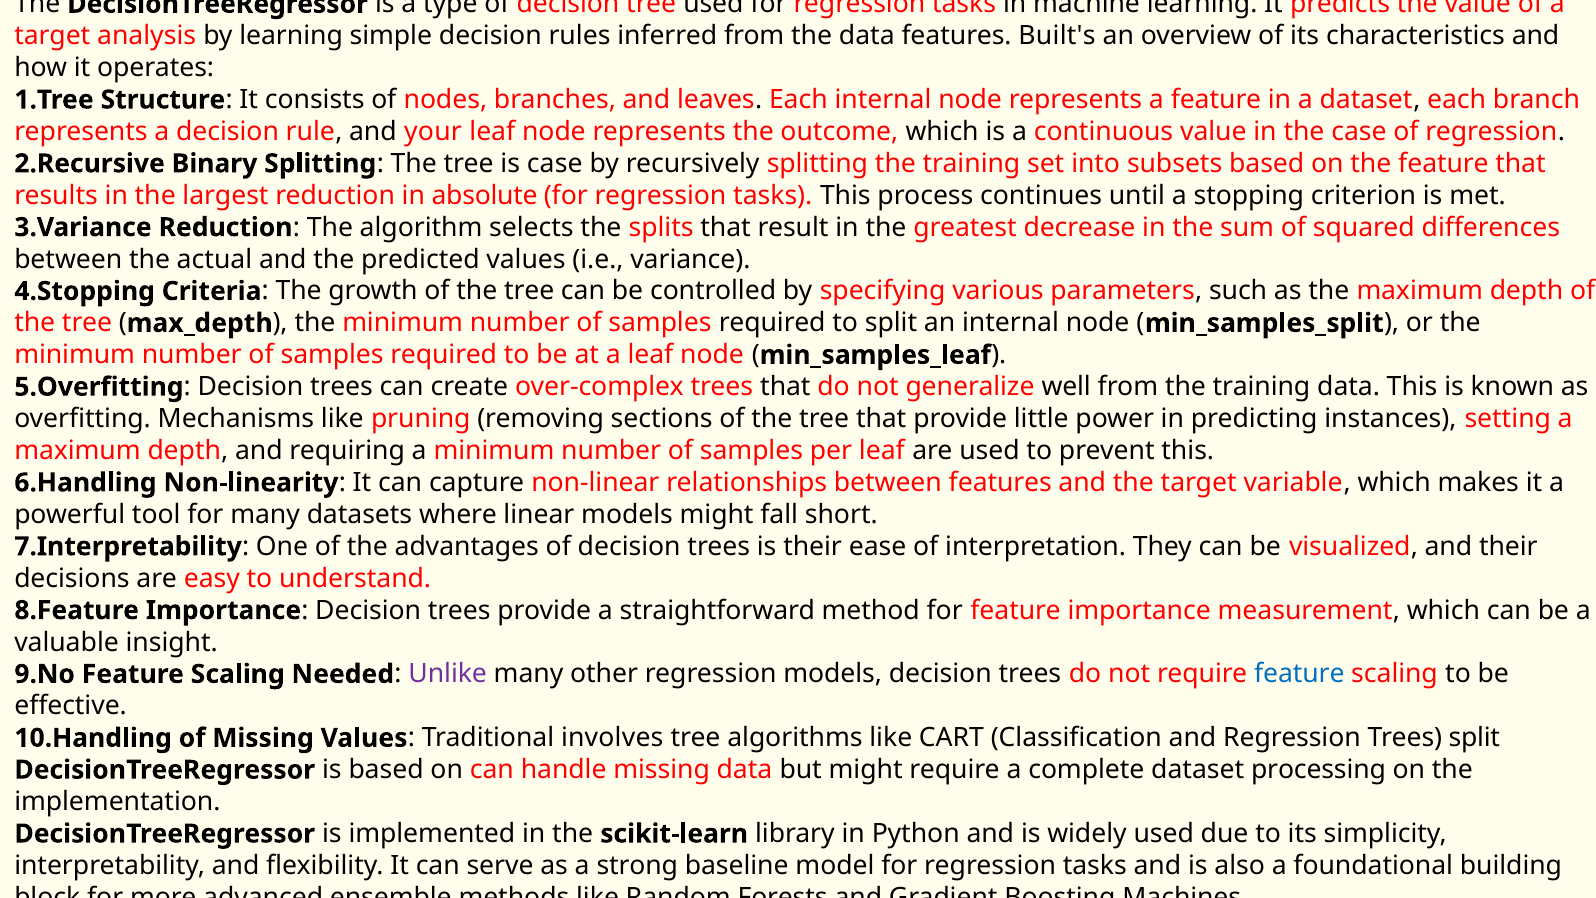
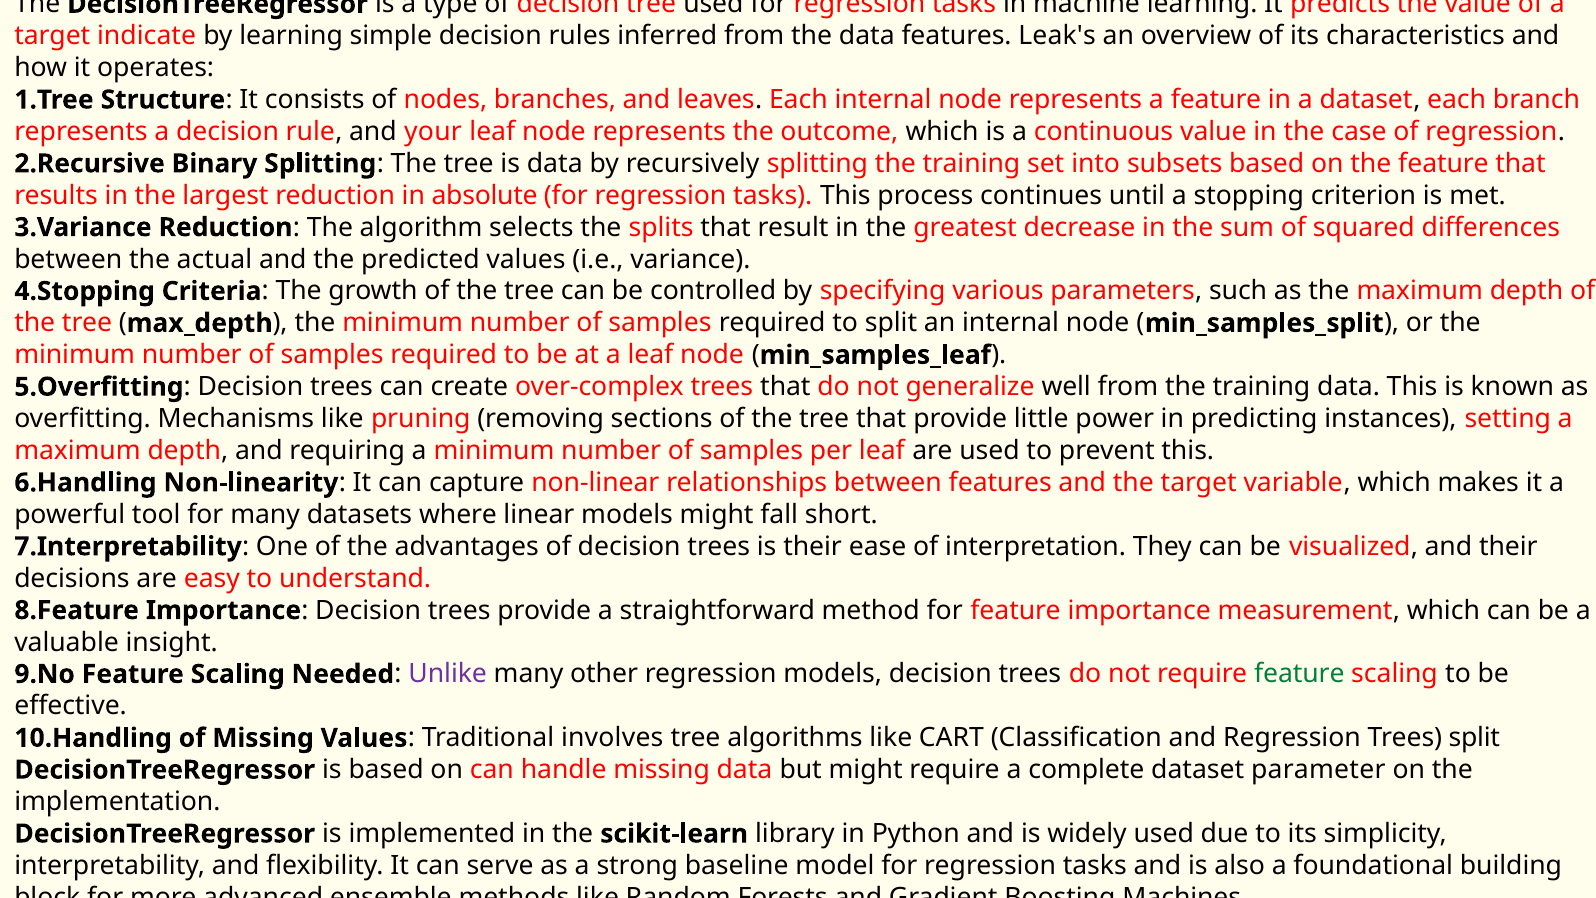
analysis: analysis -> indicate (147, 36)
Built's: Built's -> Leak's (1057, 36)
is case: case -> data (555, 164)
feature colour: blue -> green (1299, 674)
processing: processing -> parameter (1318, 770)
